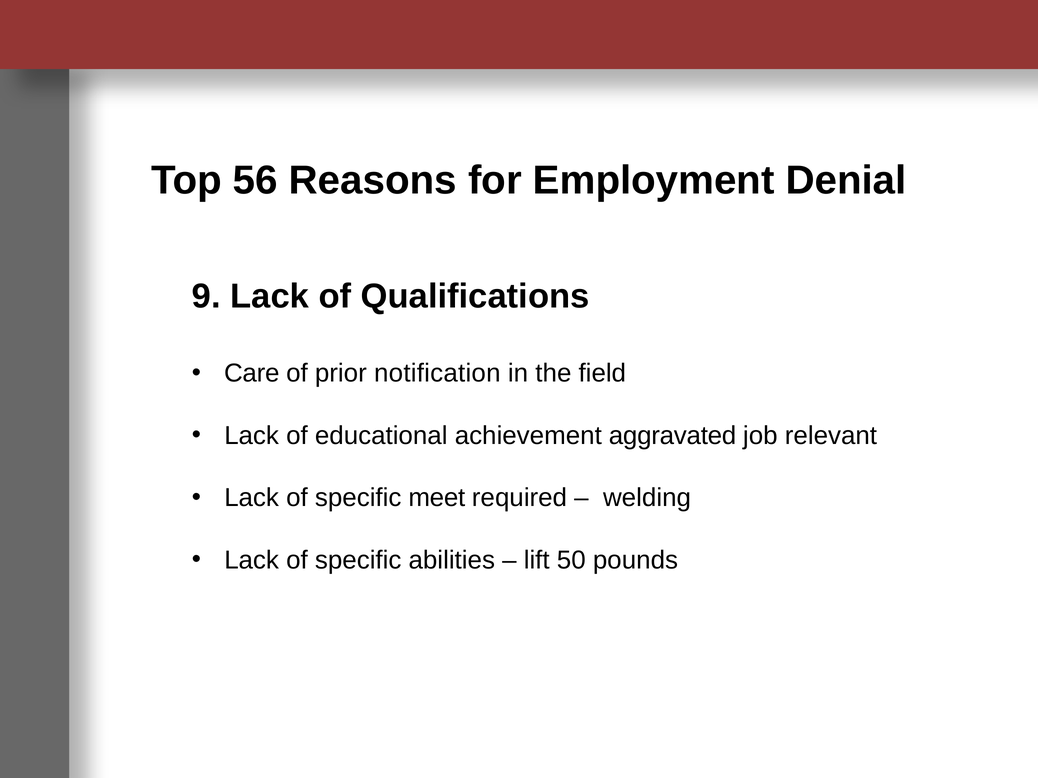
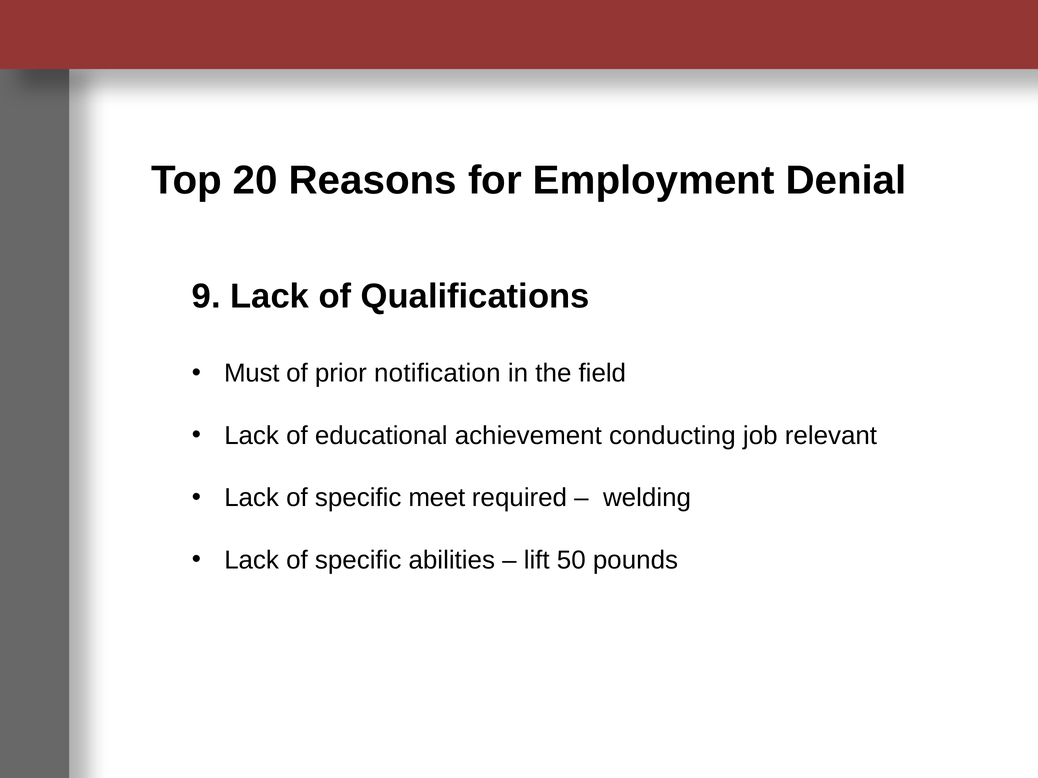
56: 56 -> 20 (255, 180)
Care: Care -> Must (252, 374)
aggravated: aggravated -> conducting (672, 436)
